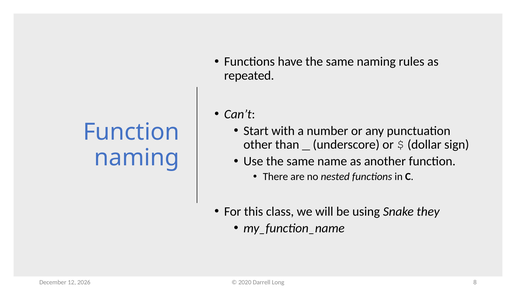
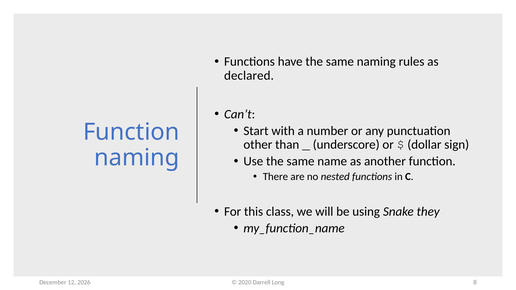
repeated: repeated -> declared (249, 76)
